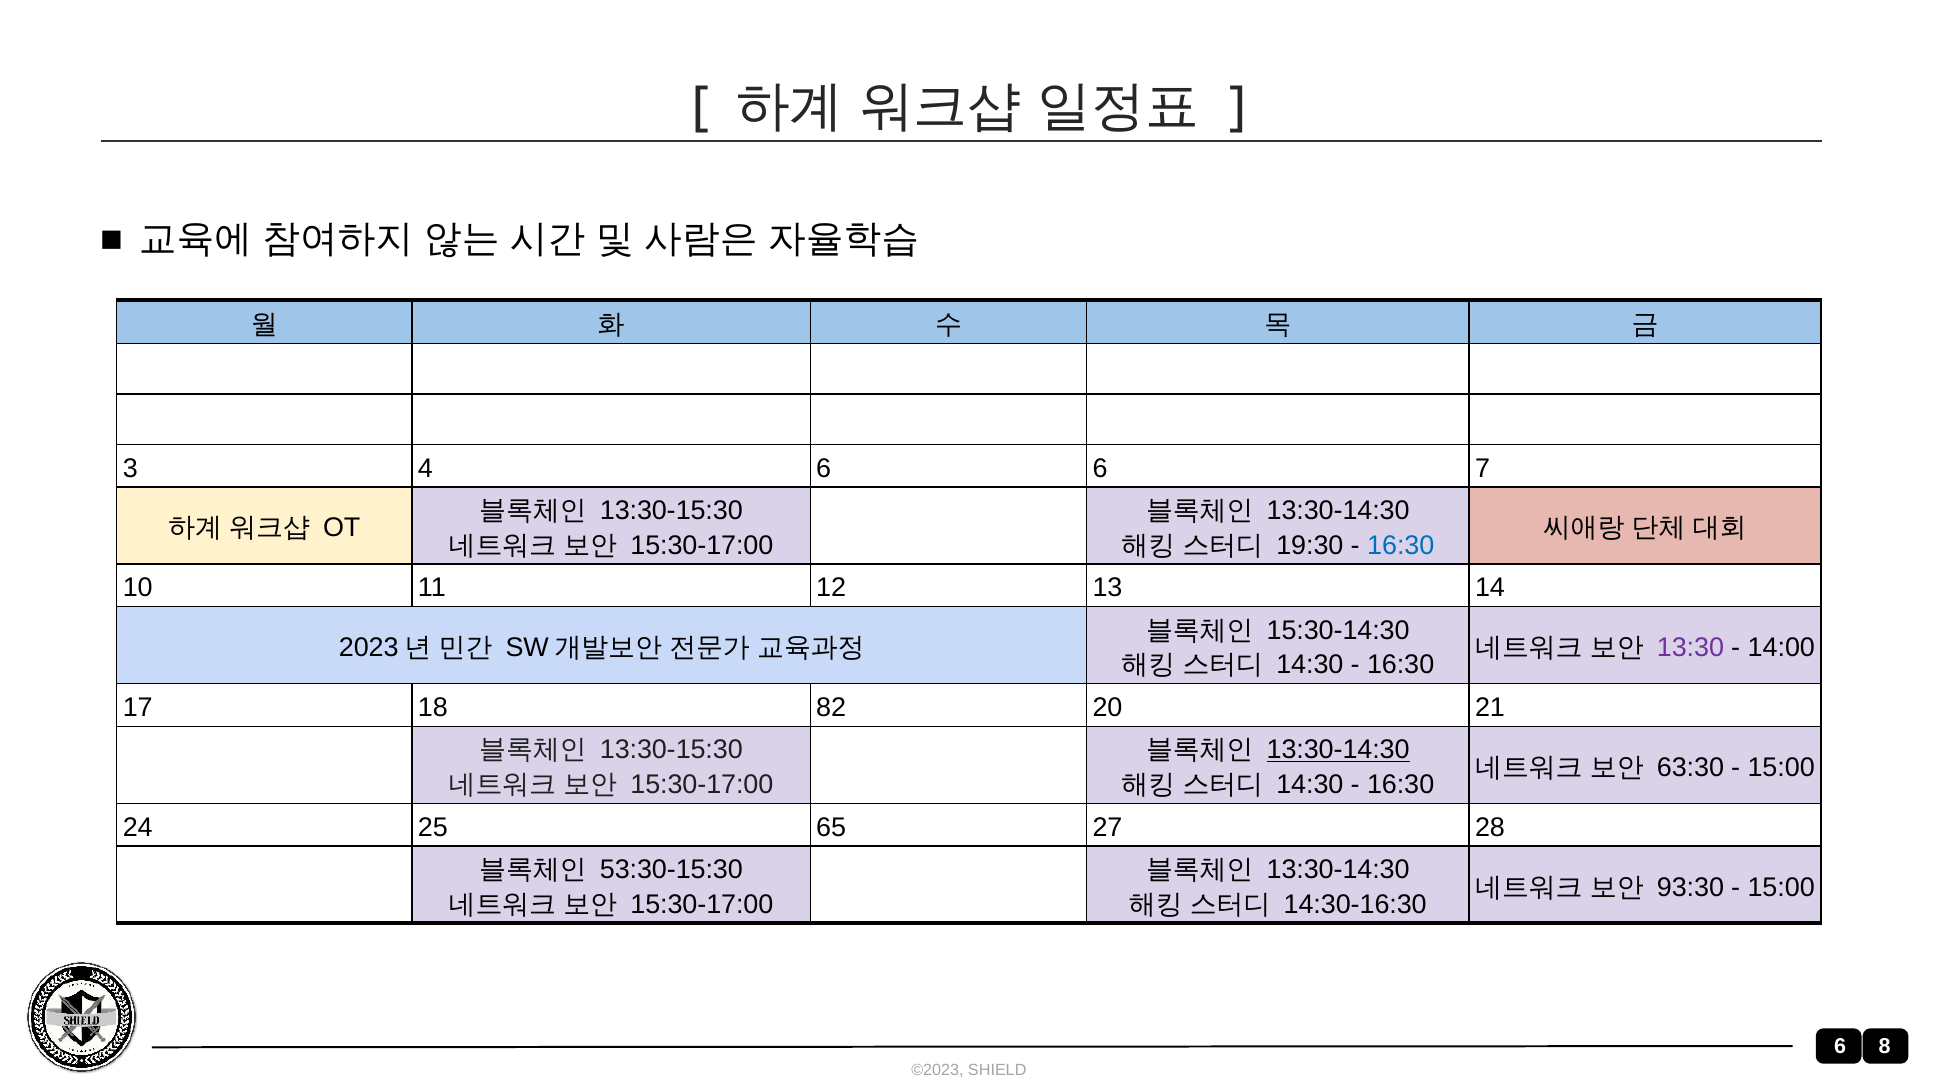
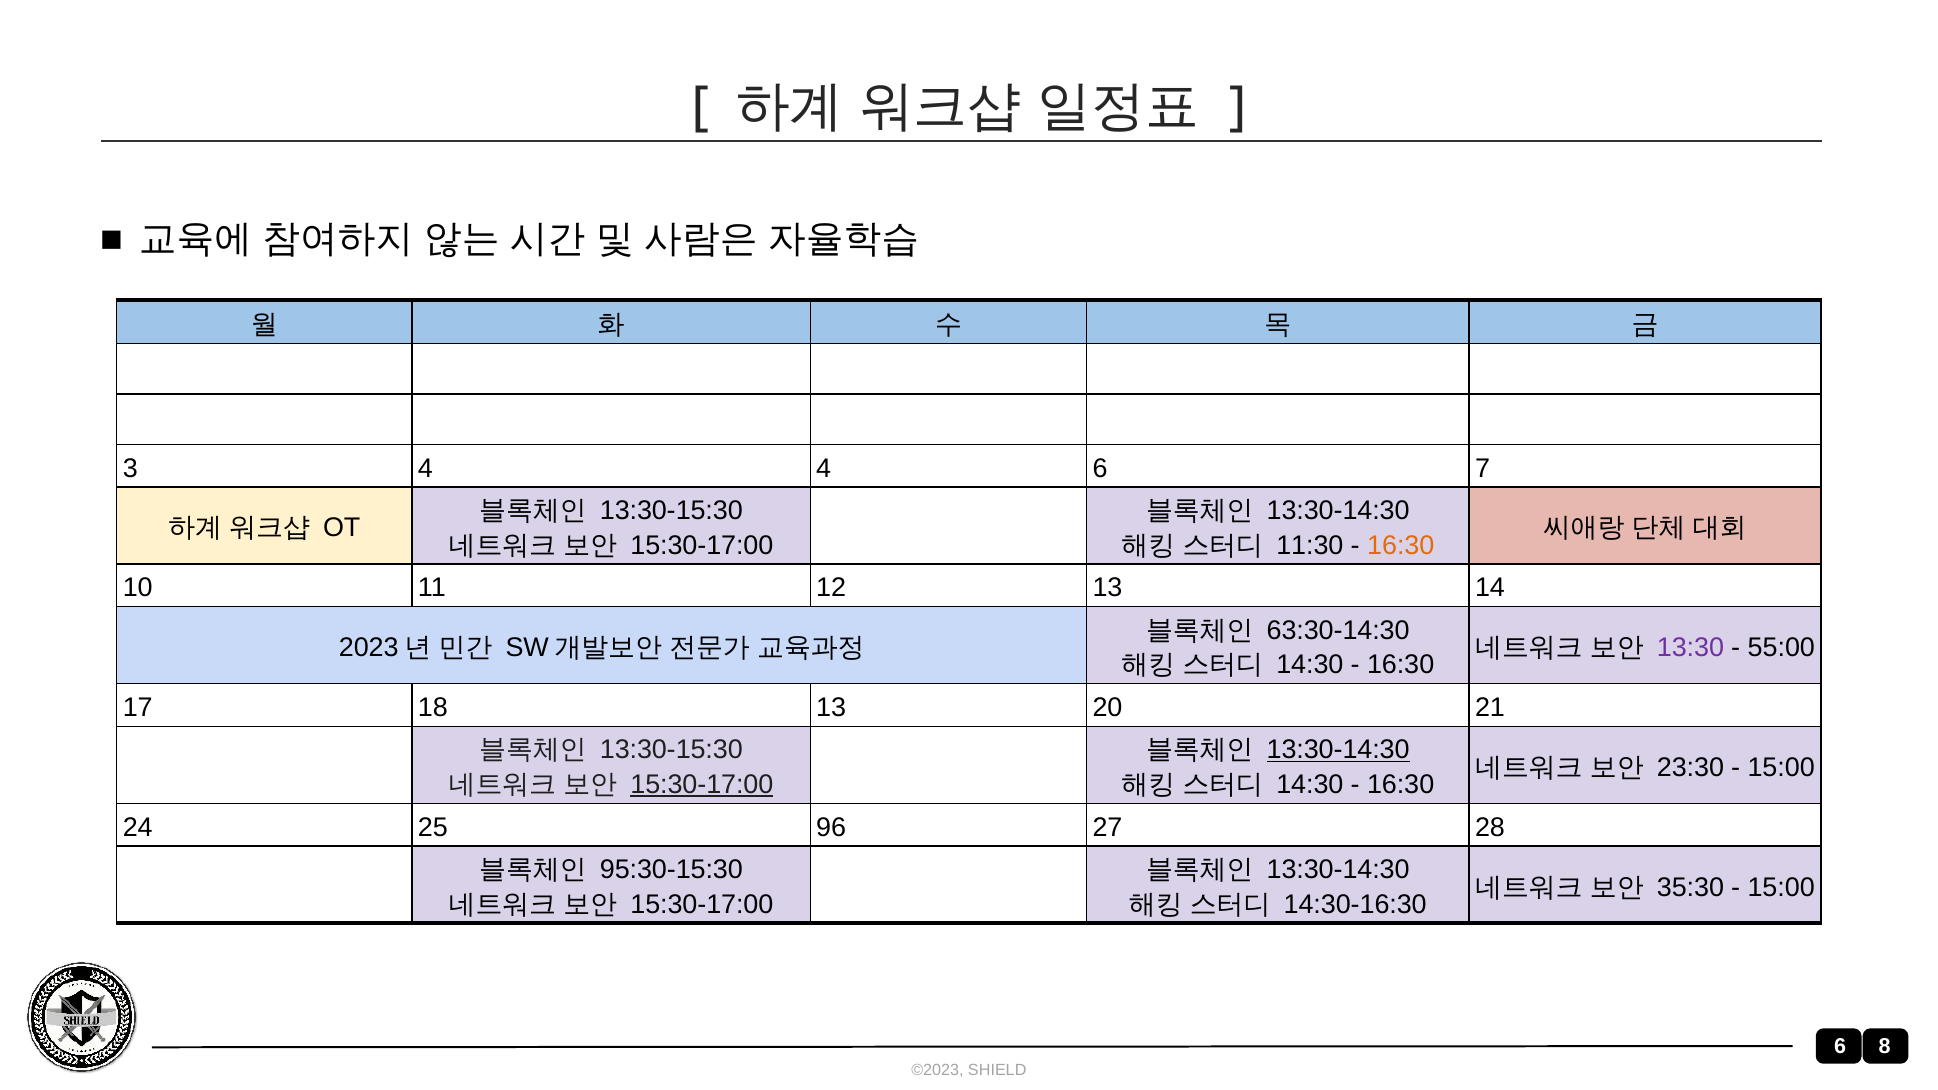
4 6: 6 -> 4 (824, 468)
19:30: 19:30 -> 11:30 (1310, 545)
16:30 colour: blue -> orange (1401, 545)
15:30-14:30: 15:30-14:30 -> 63:30-14:30 (1338, 630)
14:00: 14:00 -> 55:00 (1781, 648)
18 82: 82 -> 13 (831, 708)
63:30: 63:30 -> 23:30 (1690, 768)
15:30-17:00 underline: none -> present (702, 785)
65: 65 -> 96 (831, 827)
53:30-15:30: 53:30-15:30 -> 95:30-15:30 (671, 870)
93:30: 93:30 -> 35:30 (1690, 887)
